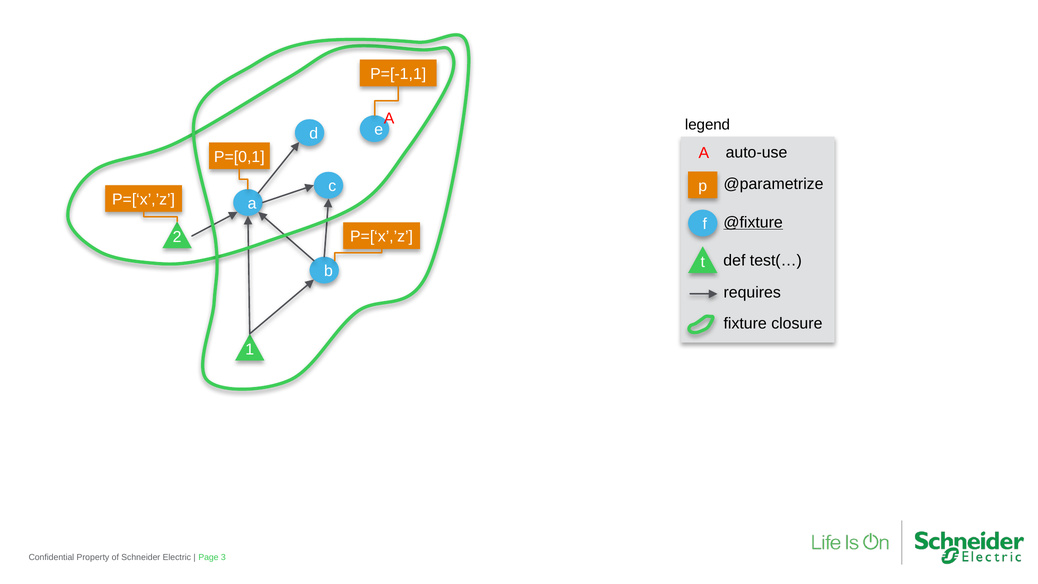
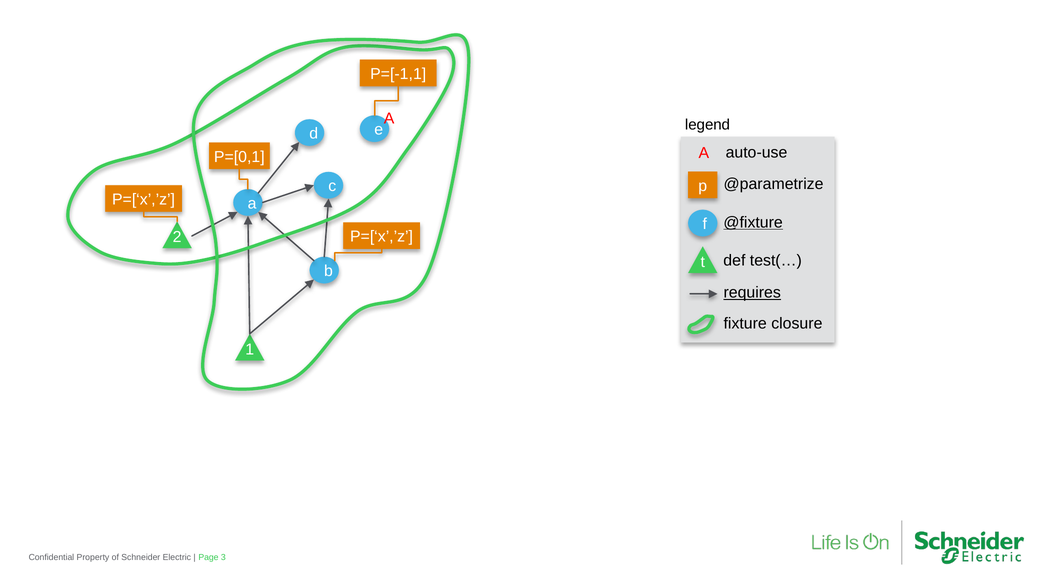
requires underline: none -> present (752, 293)
